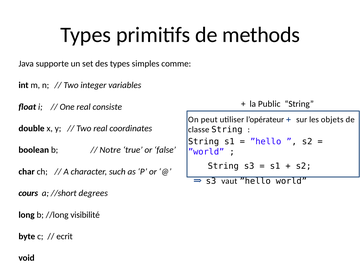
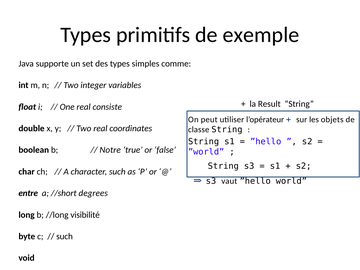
methods: methods -> exemple (261, 35)
Public: Public -> Result (269, 104)
cours: cours -> entre (28, 193)
ecrit: ecrit -> such (65, 236)
